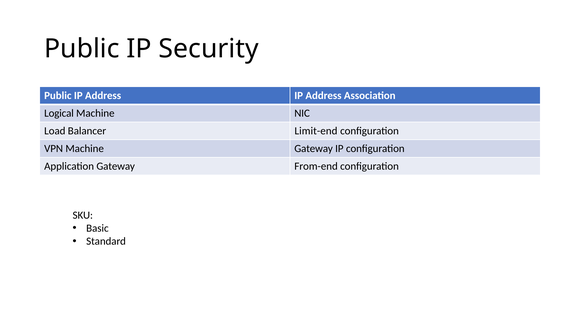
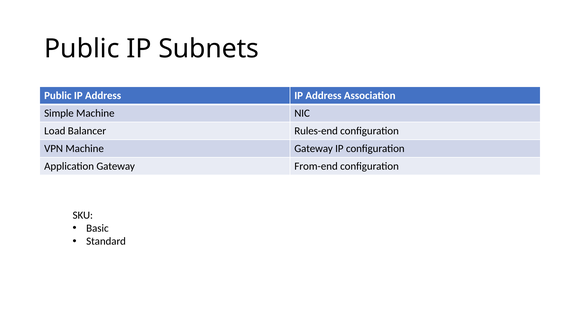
Security: Security -> Subnets (209, 49)
Logical: Logical -> Simple (59, 113)
Limit-end: Limit-end -> Rules-end (316, 131)
